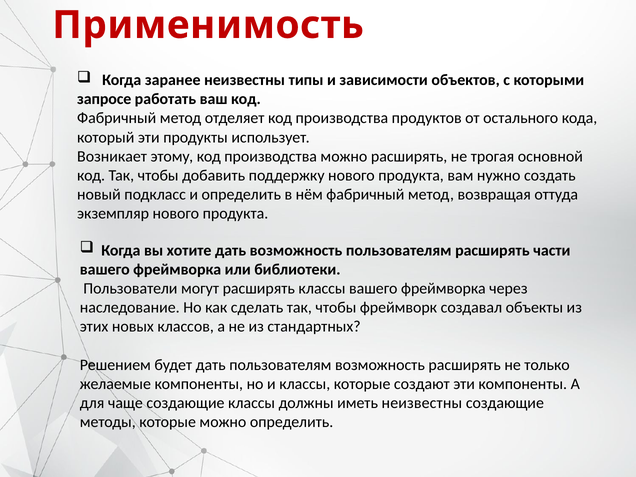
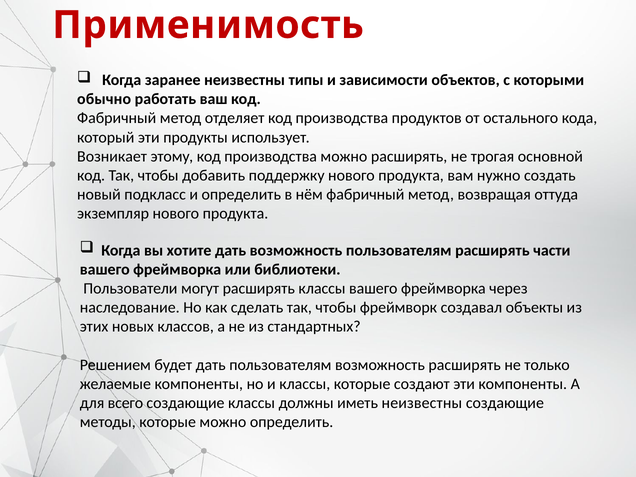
запросе: запросе -> обычно (104, 99)
чаще: чаще -> всего (125, 403)
